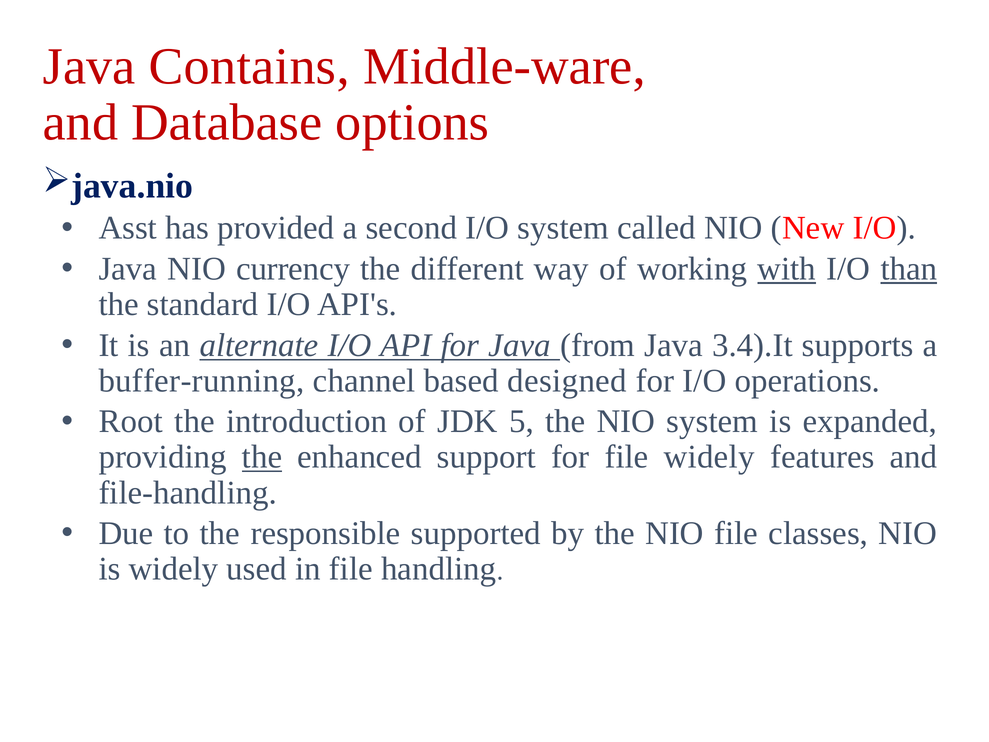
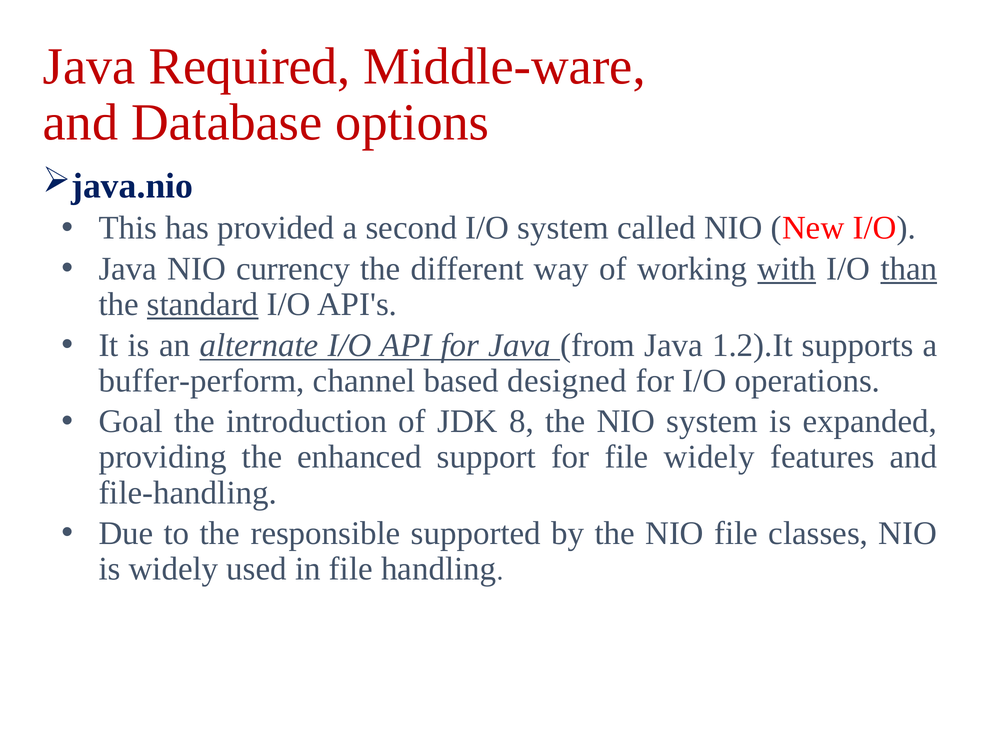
Contains: Contains -> Required (249, 66)
Asst: Asst -> This (128, 228)
standard underline: none -> present (203, 304)
3.4).It: 3.4).It -> 1.2).It (752, 345)
buffer-running: buffer-running -> buffer-perform (202, 381)
Root: Root -> Goal (131, 421)
5: 5 -> 8 (521, 421)
the underline: present -> none (262, 457)
